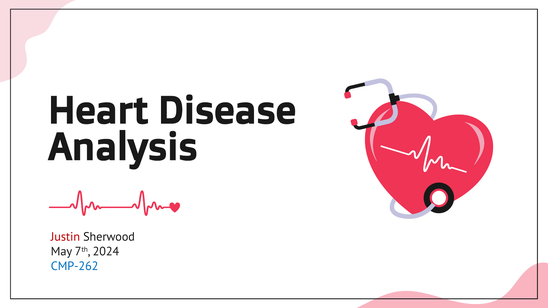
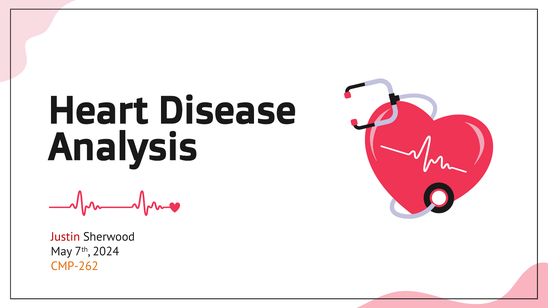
CMP-262 colour: blue -> orange (75, 266)
